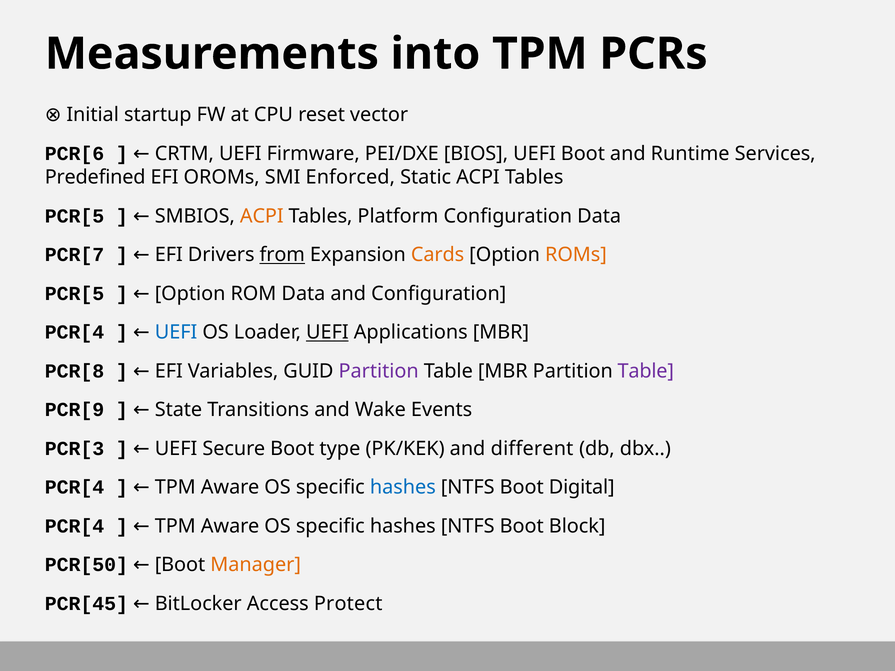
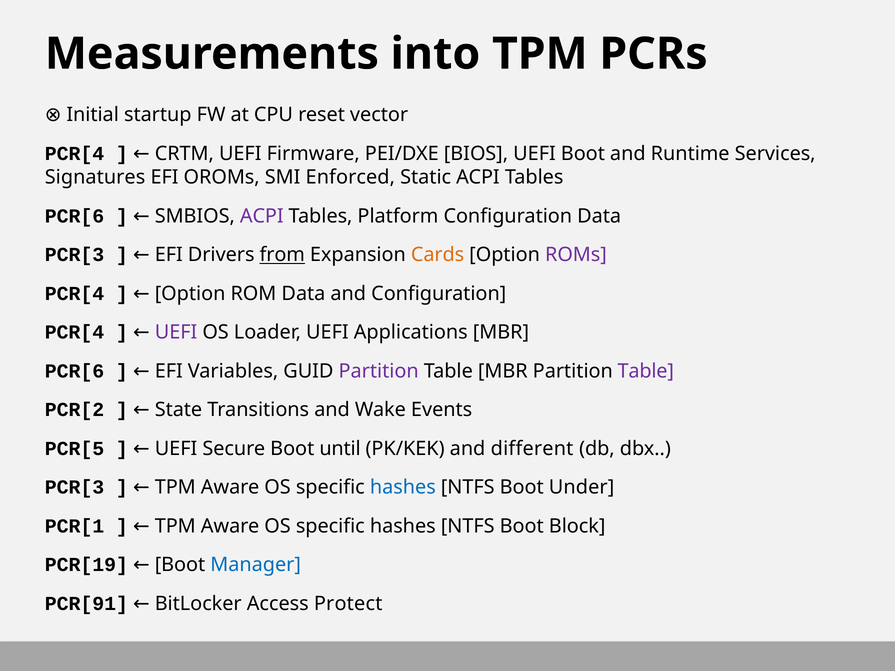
PCR[6: PCR[6 -> PCR[4 (74, 154)
Predefined: Predefined -> Signatures (95, 177)
PCR[5: PCR[5 -> PCR[6 (74, 216)
ACPI colour: orange -> purple (262, 216)
PCR[7: PCR[7 -> PCR[3 (74, 255)
ROMs colour: orange -> purple (576, 255)
PCR[5: PCR[5 -> PCR[4 (74, 294)
UEFI colour: blue -> purple (176, 332)
UEFI underline: present -> none (327, 332)
PCR[8: PCR[8 -> PCR[6 (74, 371)
PCR[9: PCR[9 -> PCR[2 (74, 410)
PCR[3: PCR[3 -> PCR[5 (74, 449)
type: type -> until (340, 449)
PCR[4: PCR[4 -> PCR[3 (74, 487)
Digital: Digital -> Under (582, 487)
PCR[4: PCR[4 -> PCR[1 (74, 526)
PCR[50: PCR[50 -> PCR[19 (86, 565)
Manager colour: orange -> blue (256, 565)
PCR[45: PCR[45 -> PCR[91 (86, 604)
